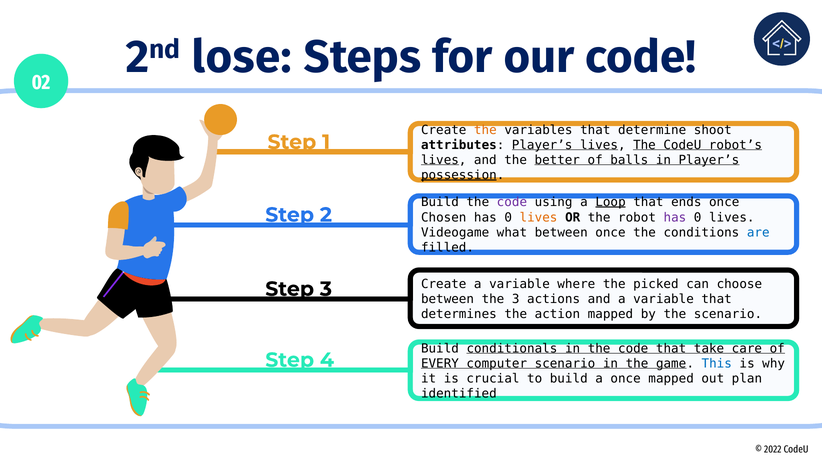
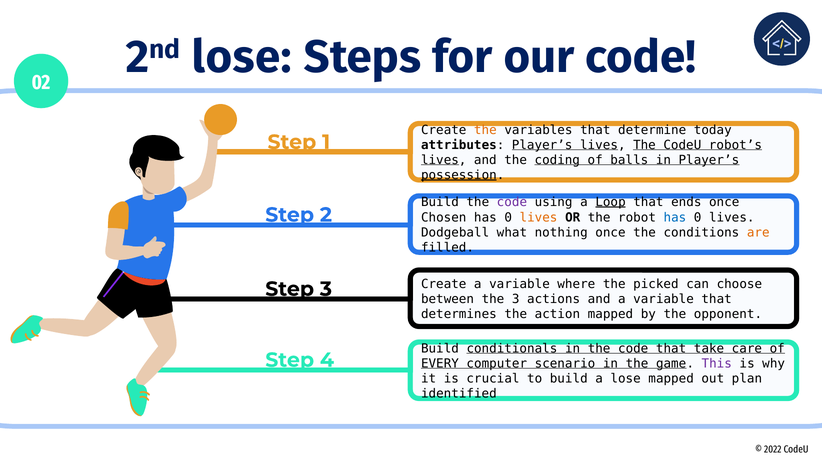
shoot: shoot -> today (713, 130)
better: better -> coding (557, 160)
has colour: purple -> blue (675, 217)
Videogame: Videogame -> Dodgeball (455, 232)
what between: between -> nothing (561, 232)
are colour: blue -> orange (758, 232)
the scenario: scenario -> opponent (728, 314)
This colour: blue -> purple (717, 363)
a once: once -> lose (626, 378)
